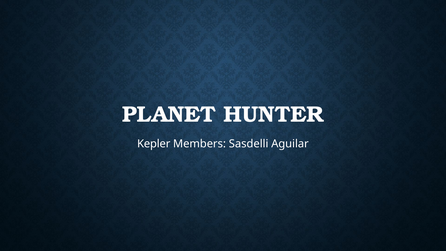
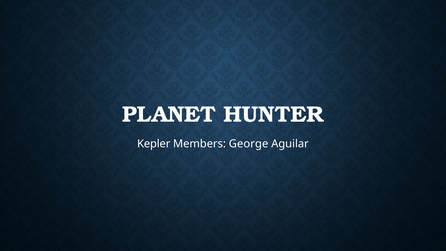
Sasdelli: Sasdelli -> George (249, 144)
